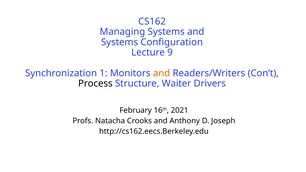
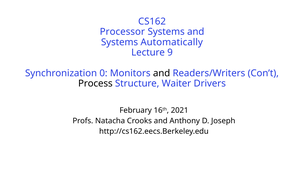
Managing: Managing -> Processor (122, 32)
Configuration: Configuration -> Automatically (172, 42)
1: 1 -> 0 (103, 73)
and colour: orange -> black (162, 73)
